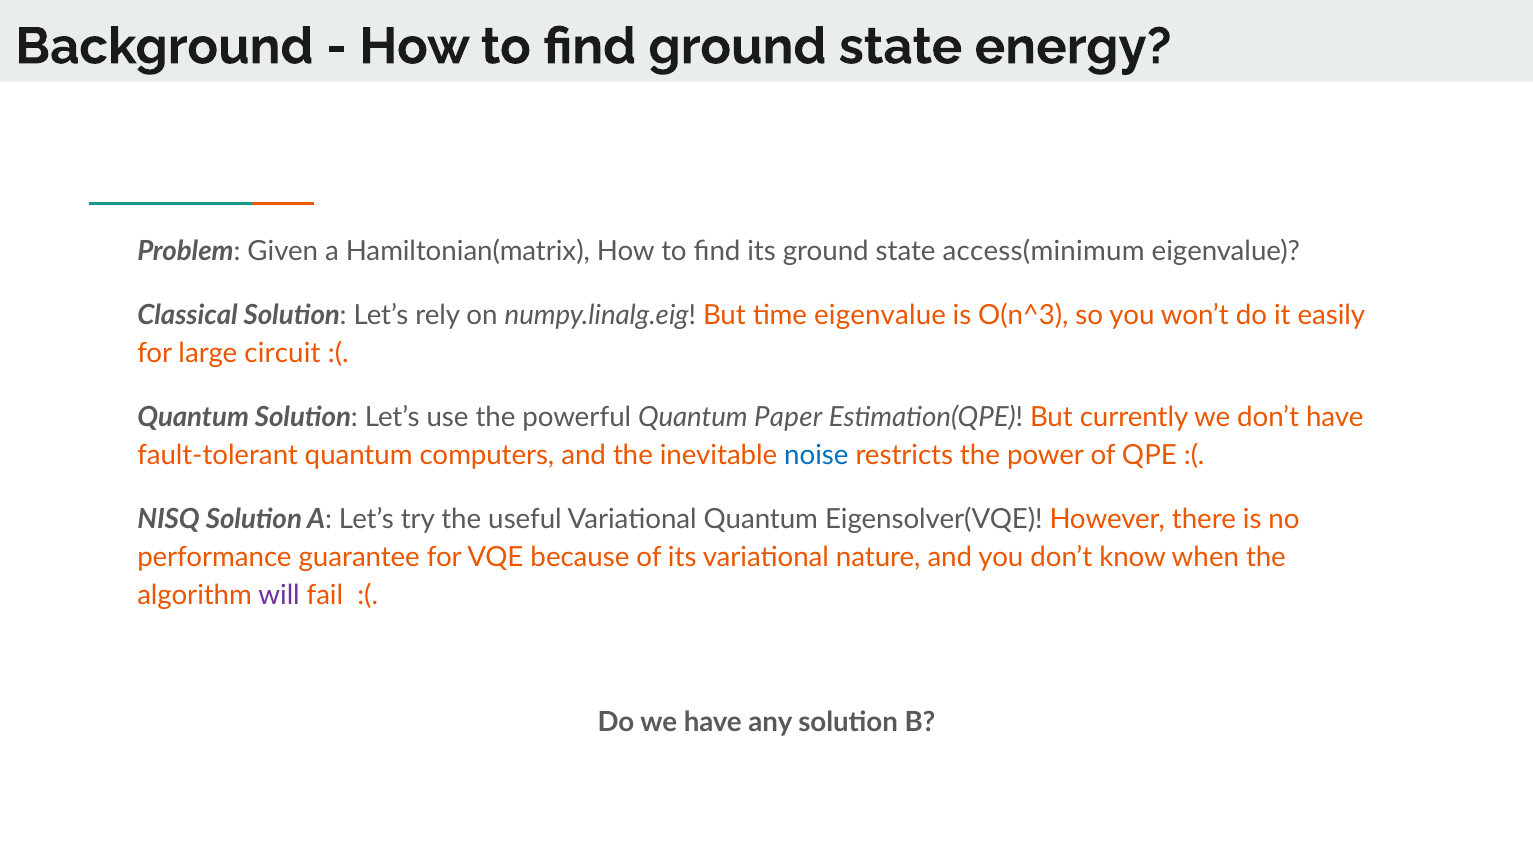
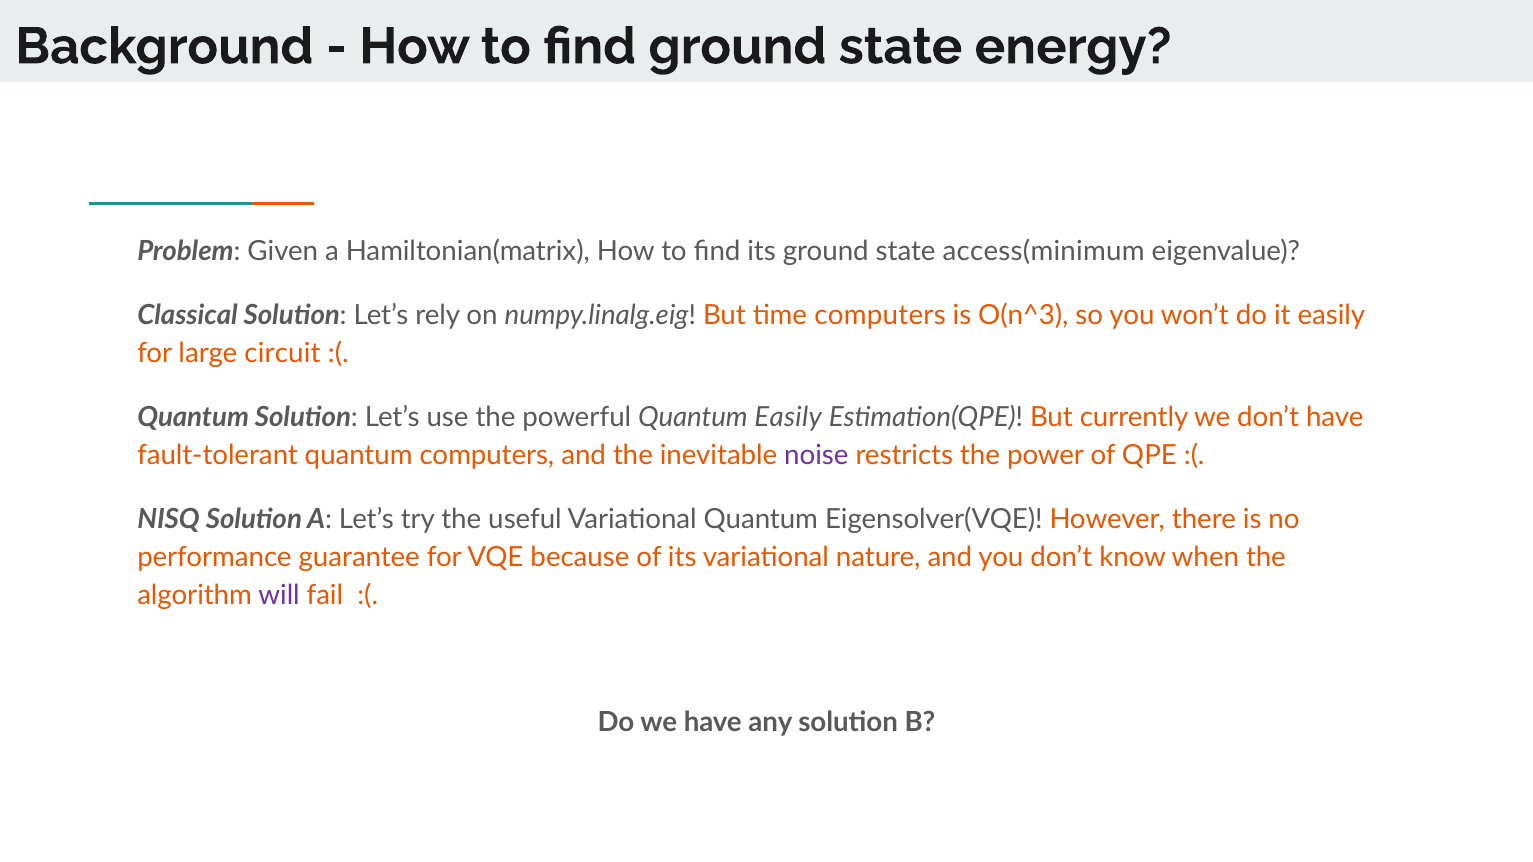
time eigenvalue: eigenvalue -> computers (880, 316)
Quantum Paper: Paper -> Easily (788, 417)
noise colour: blue -> purple (816, 455)
